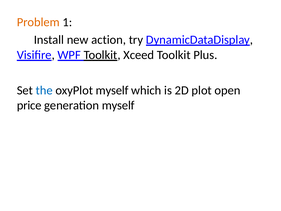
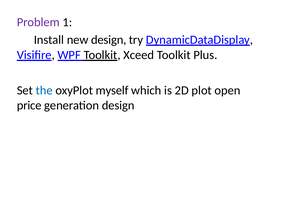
Problem colour: orange -> purple (38, 22)
new action: action -> design (109, 40)
generation myself: myself -> design (118, 105)
